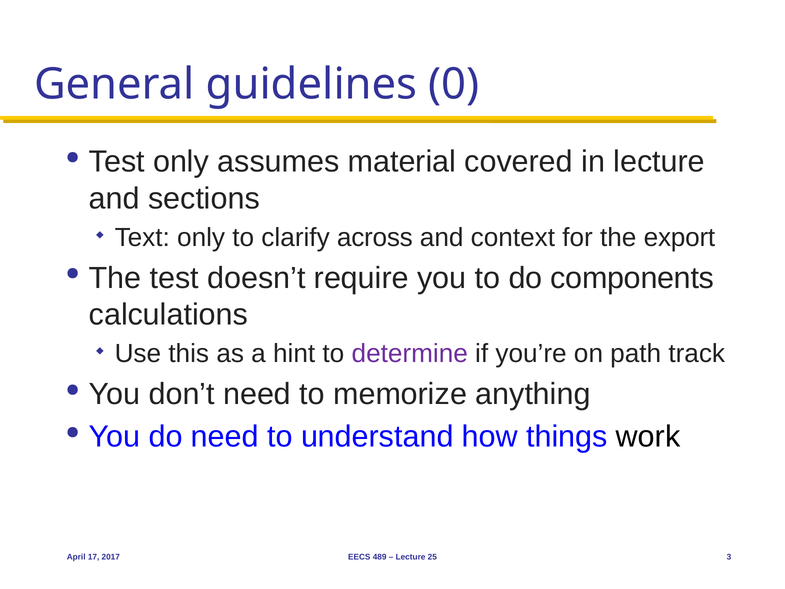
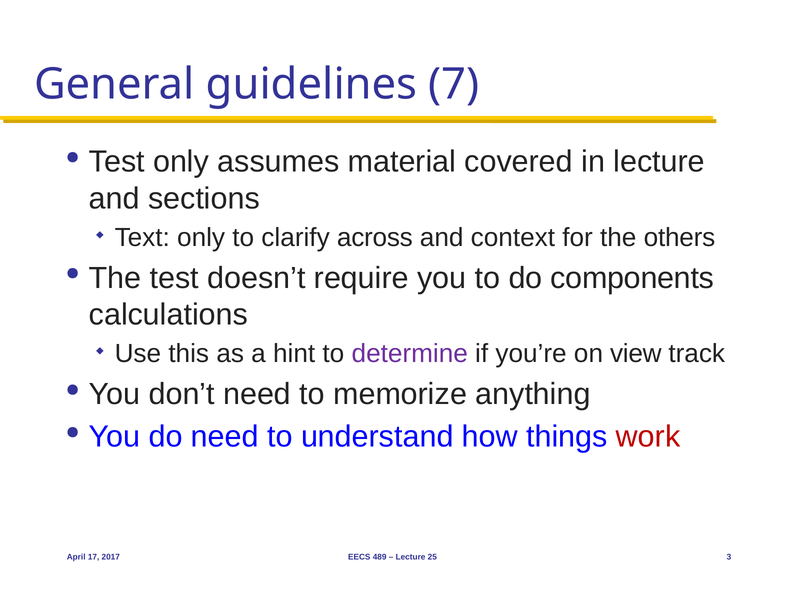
0: 0 -> 7 (454, 84)
export: export -> others (679, 237)
path: path -> view (636, 353)
work colour: black -> red (648, 437)
